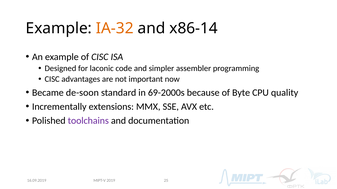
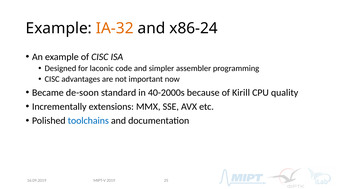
x86-14: x86-14 -> x86-24 (194, 28)
69-2000s: 69-2000s -> 40-2000s (166, 93)
Byte: Byte -> Kirill (241, 93)
toolchains colour: purple -> blue (88, 121)
